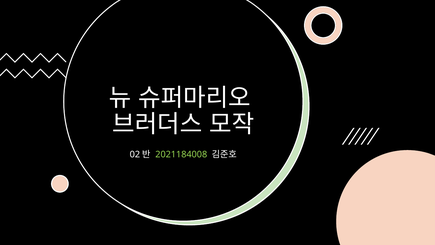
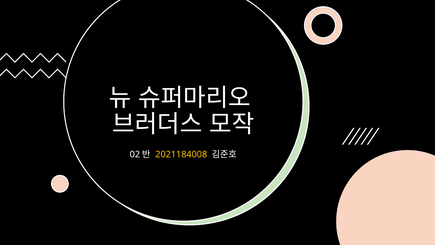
2021184008 colour: light green -> yellow (181, 154)
